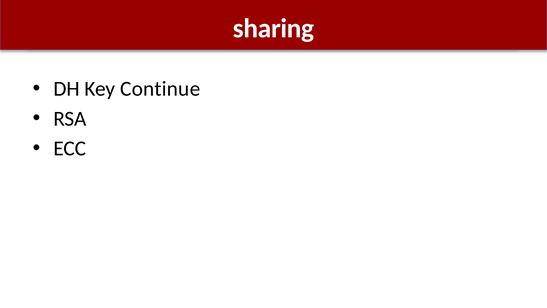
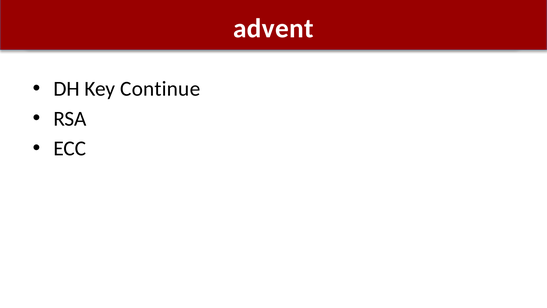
sharing: sharing -> advent (273, 28)
